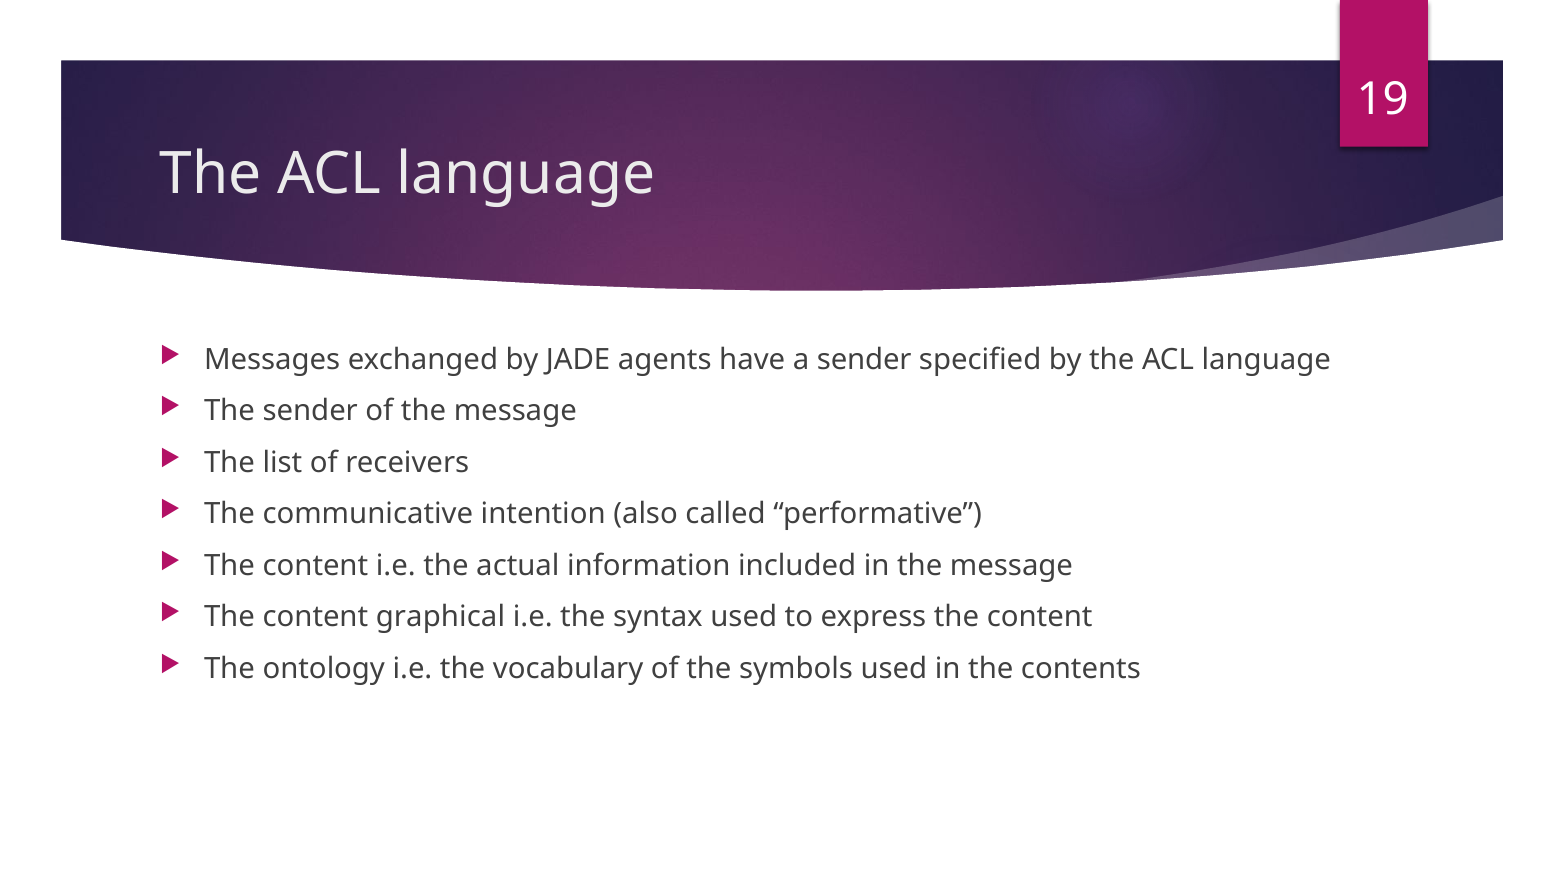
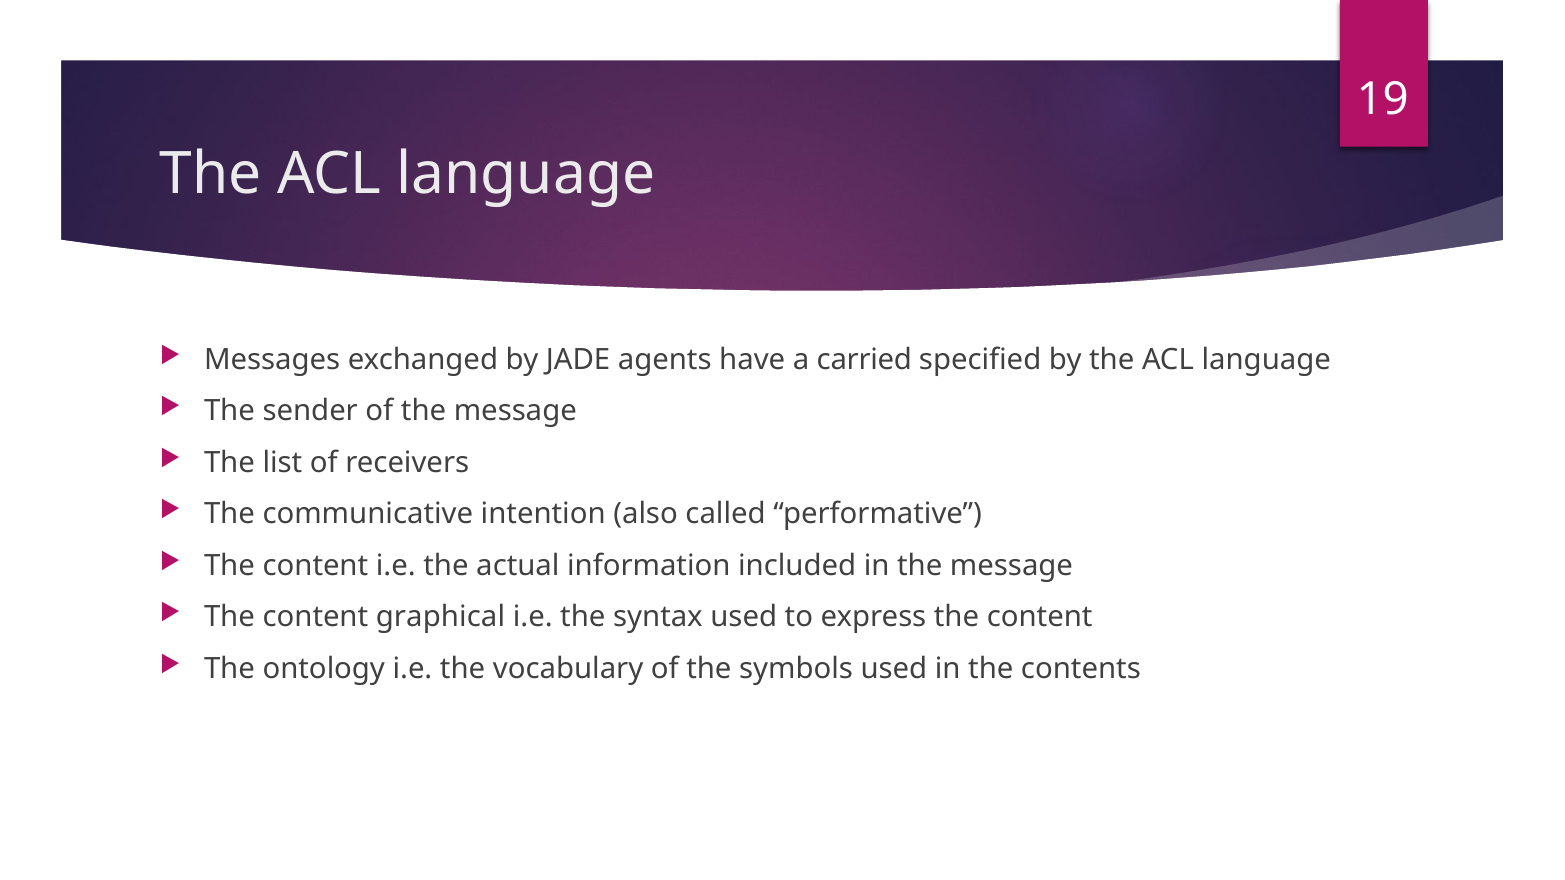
a sender: sender -> carried (864, 360)
